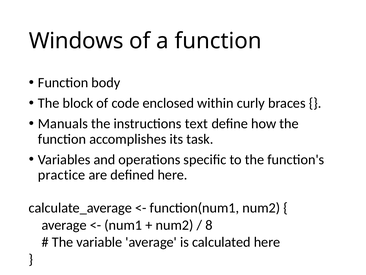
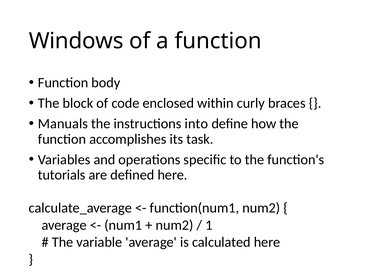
text: text -> into (196, 123)
practice: practice -> tutorials (62, 175)
8: 8 -> 1 (209, 225)
